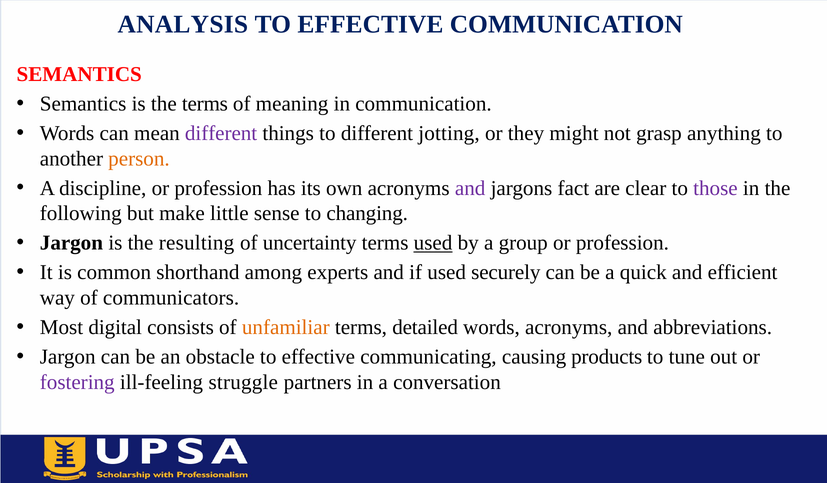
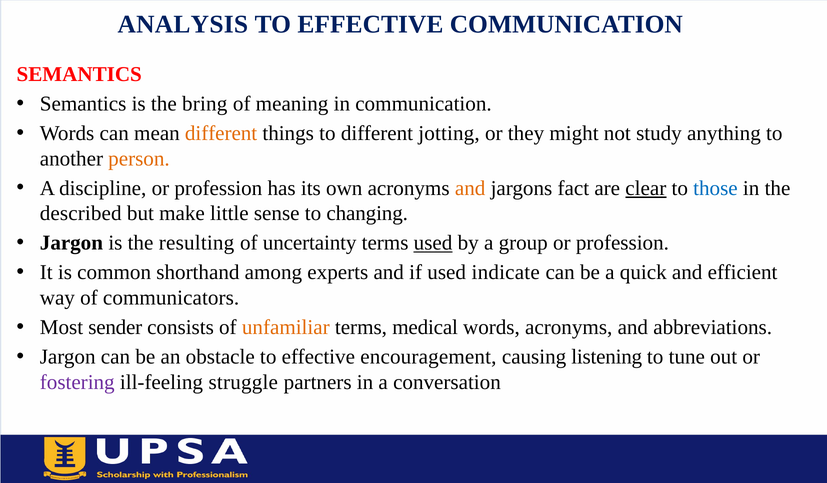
the terms: terms -> bring (205, 104)
different colour: purple -> orange (221, 133)
grasp: grasp -> study (659, 133)
and colour: purple -> orange (470, 188)
clear underline: none -> present (646, 188)
those colour: purple -> blue (715, 188)
following: following -> described (81, 214)
securely: securely -> indicate (506, 273)
digital: digital -> sender (115, 327)
detailed: detailed -> medical (425, 327)
communicating: communicating -> encouragement (428, 357)
products: products -> listening (607, 357)
